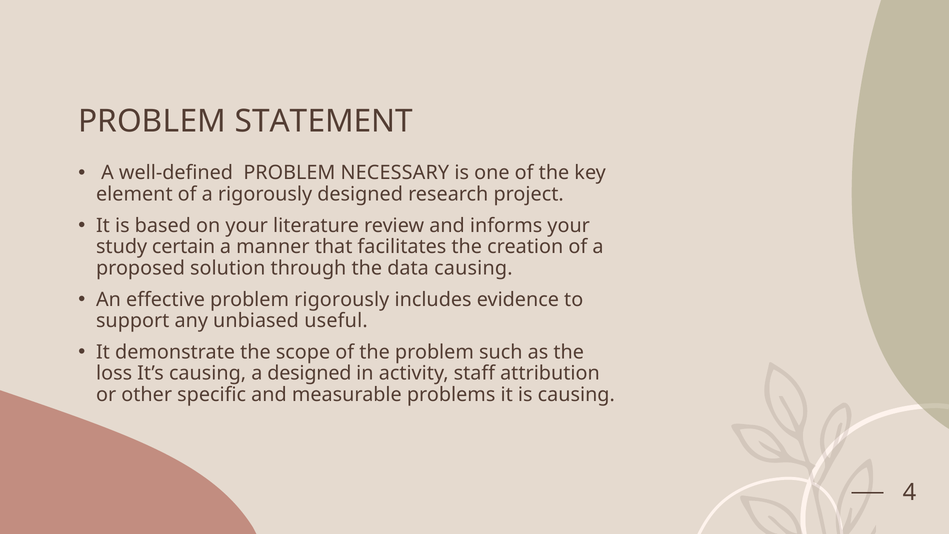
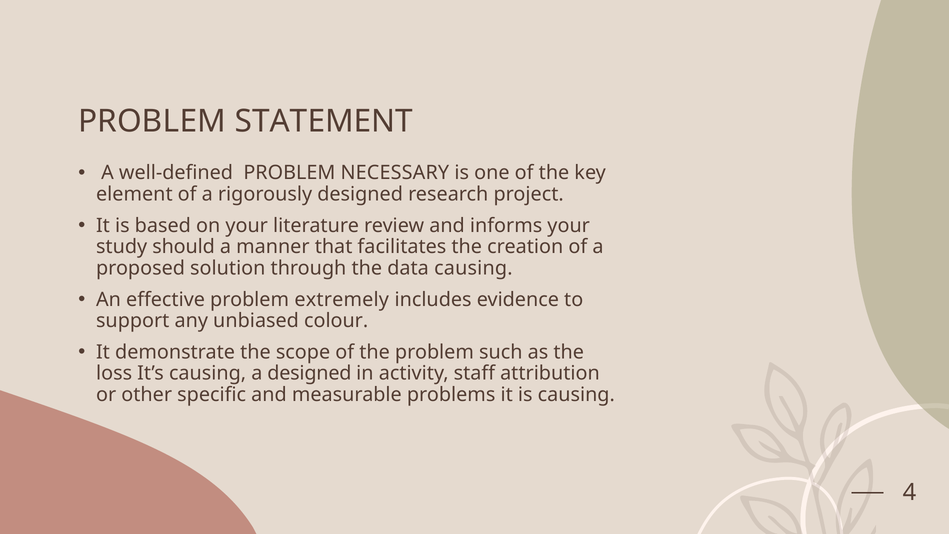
certain: certain -> should (184, 247)
problem rigorously: rigorously -> extremely (342, 299)
useful: useful -> colour (336, 321)
